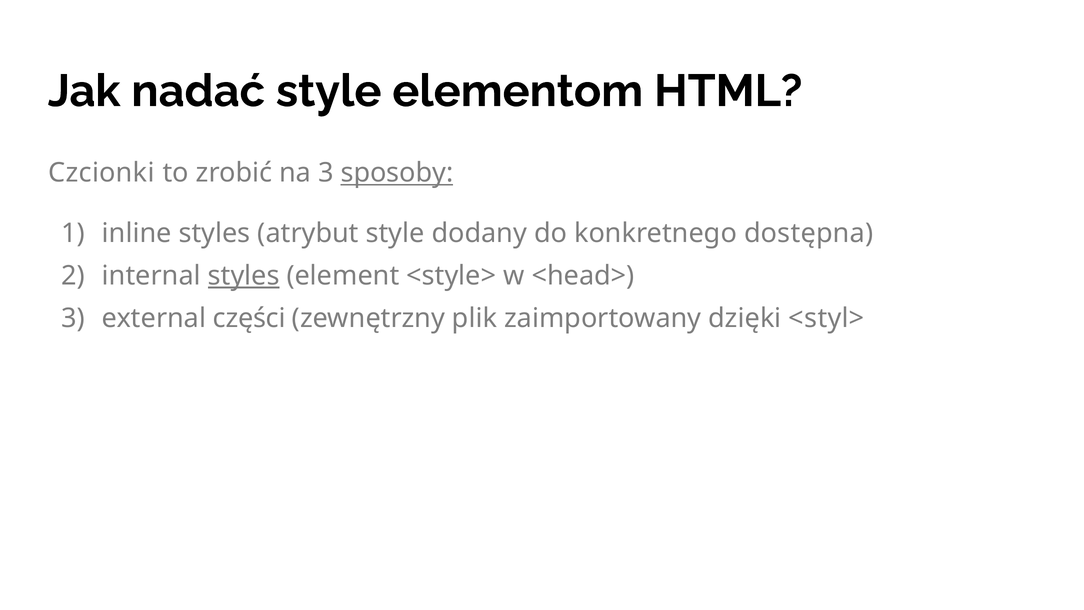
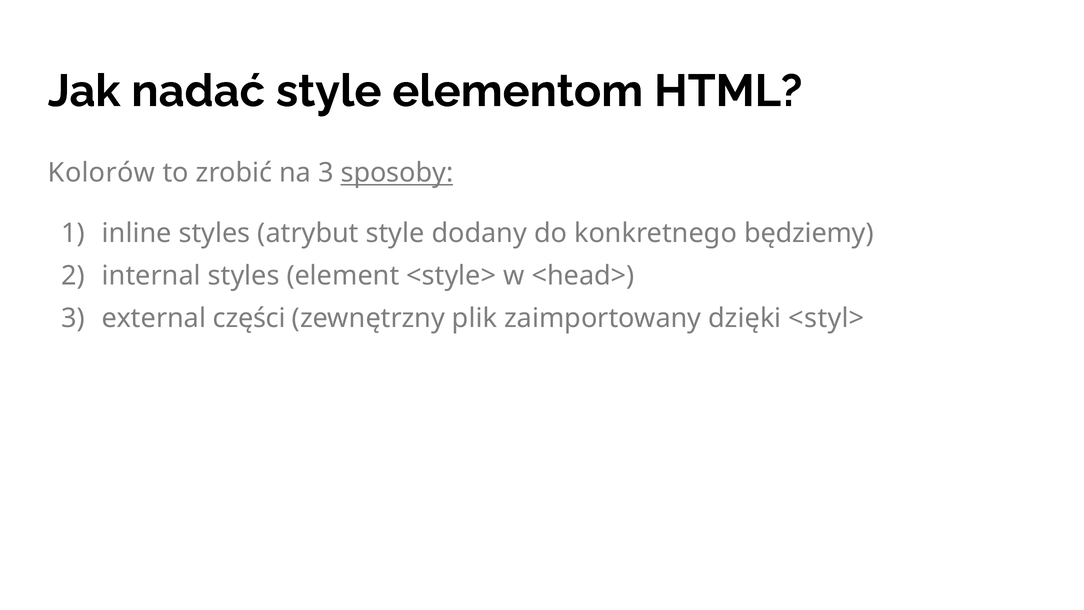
Czcionki: Czcionki -> Kolorów (102, 173)
dostępna: dostępna -> będziemy (809, 233)
styles underline: present -> none (244, 276)
